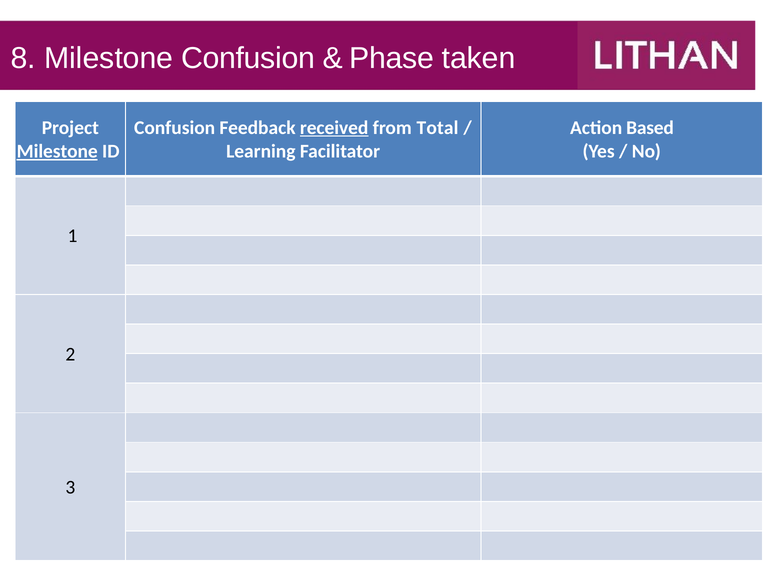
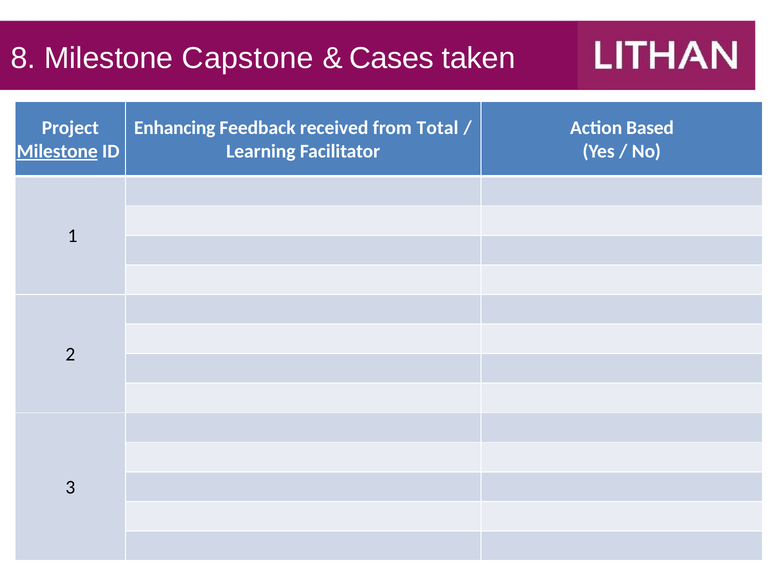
Milestone Confusion: Confusion -> Capstone (248, 59)
Phase: Phase -> Cases (392, 59)
Confusion: Confusion -> Enhancing (175, 128)
received underline: present -> none (334, 128)
